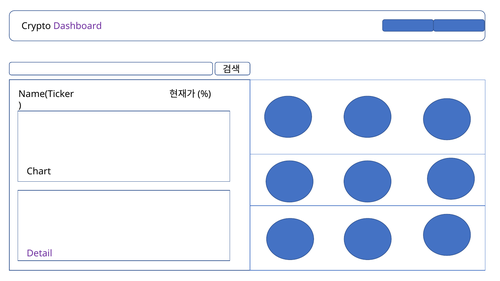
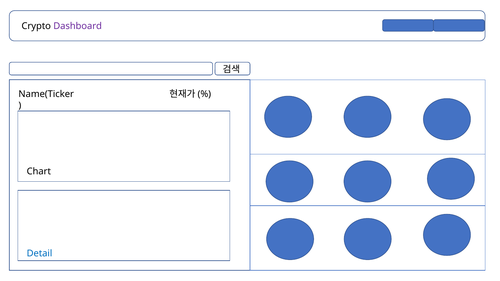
Detail colour: purple -> blue (40, 254)
